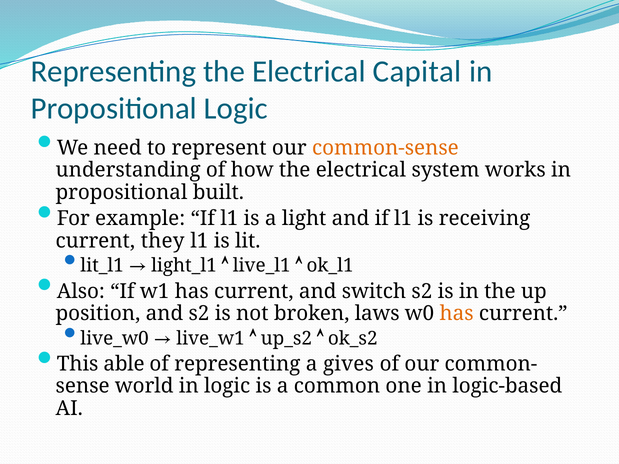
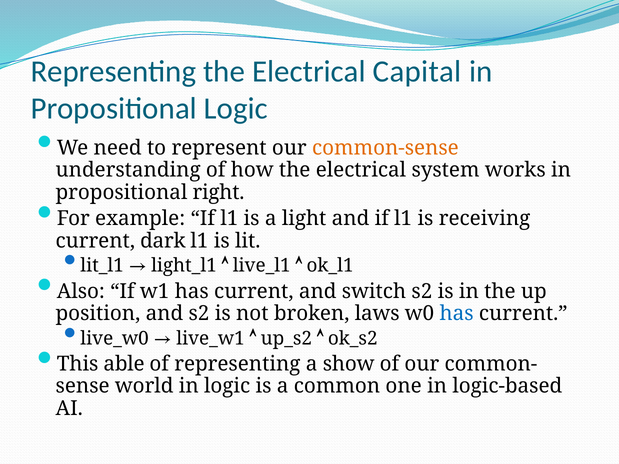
built: built -> right (219, 192)
they: they -> dark (163, 241)
has colour: orange -> blue (457, 314)
gives: gives -> show (349, 364)
